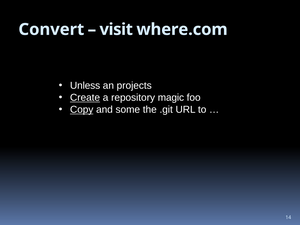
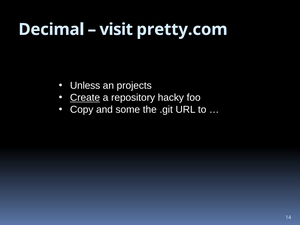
Convert: Convert -> Decimal (51, 29)
where.com: where.com -> pretty.com (182, 29)
magic: magic -> hacky (171, 98)
Copy underline: present -> none (82, 110)
